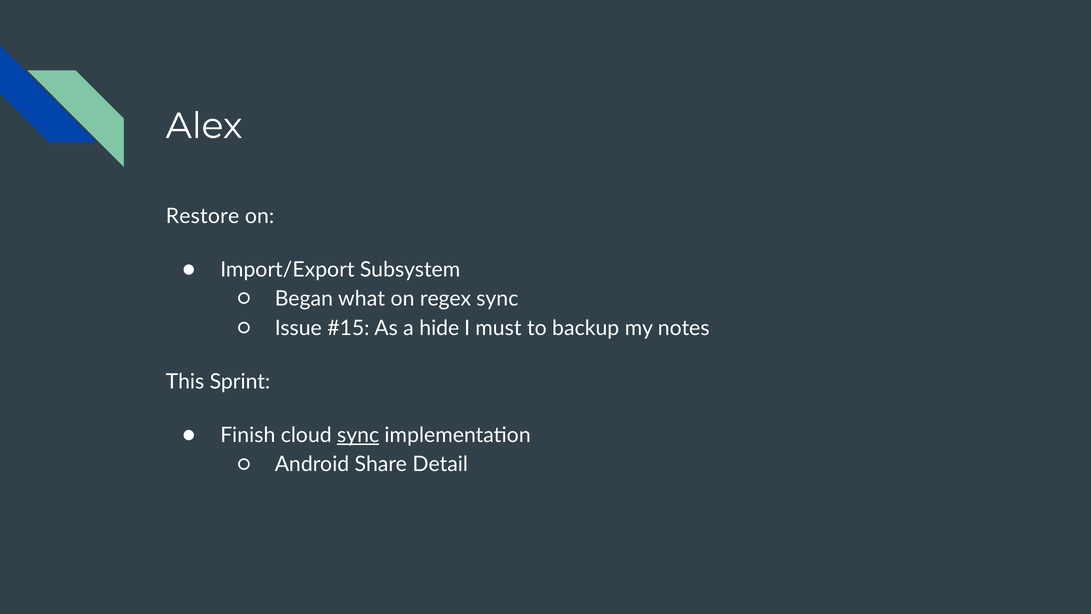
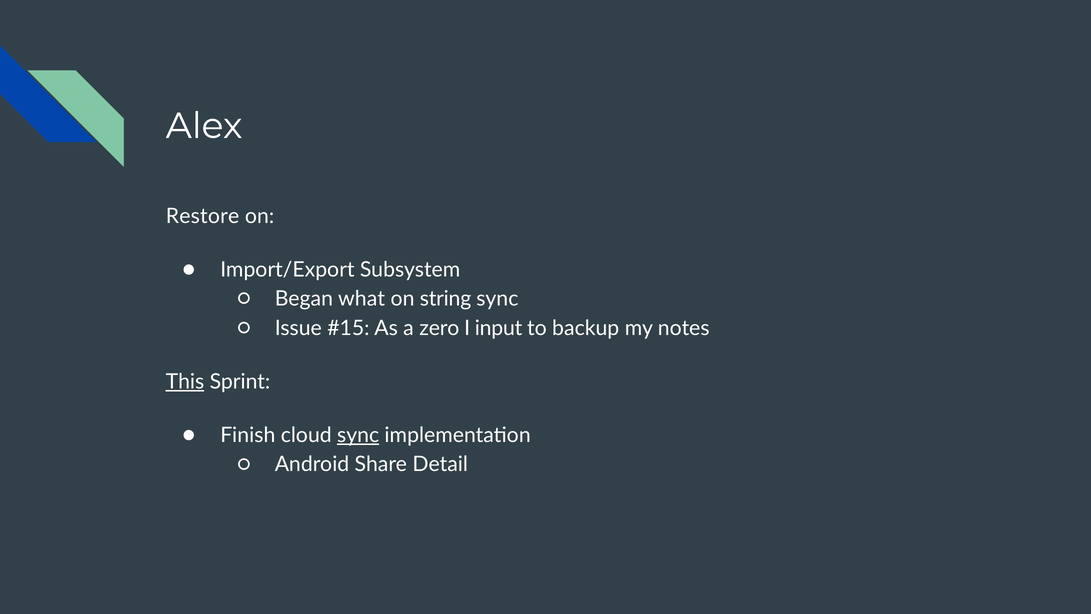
regex: regex -> string (446, 299)
hide: hide -> zero (439, 328)
must: must -> input (499, 328)
This underline: none -> present (185, 381)
